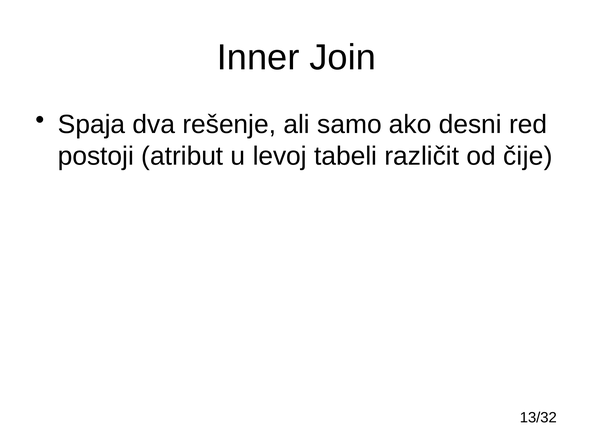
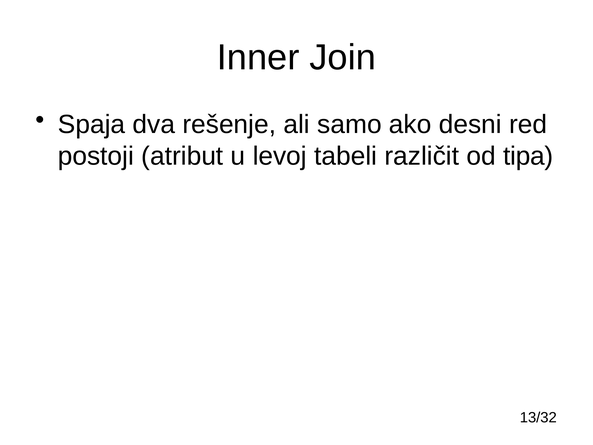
čije: čije -> tipa (528, 156)
